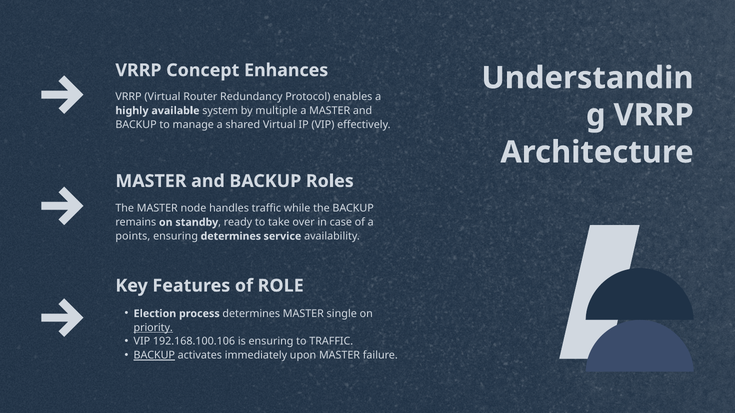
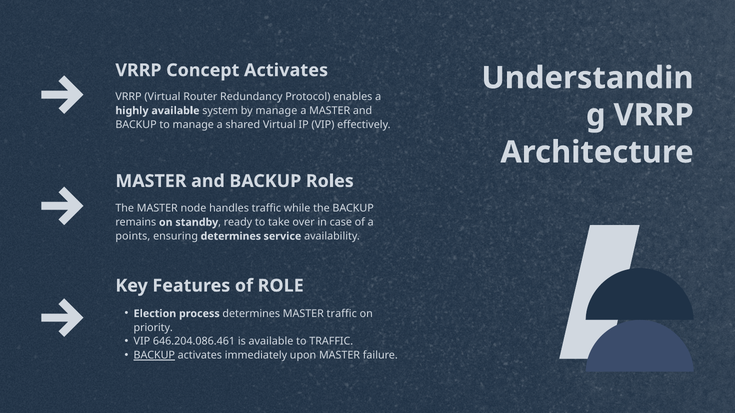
Concept Enhances: Enhances -> Activates (286, 70)
by multiple: multiple -> manage (276, 111)
MASTER single: single -> traffic (342, 314)
priority underline: present -> none (153, 328)
192.168.100.106: 192.168.100.106 -> 646.204.086.461 (194, 342)
is ensuring: ensuring -> available (271, 342)
